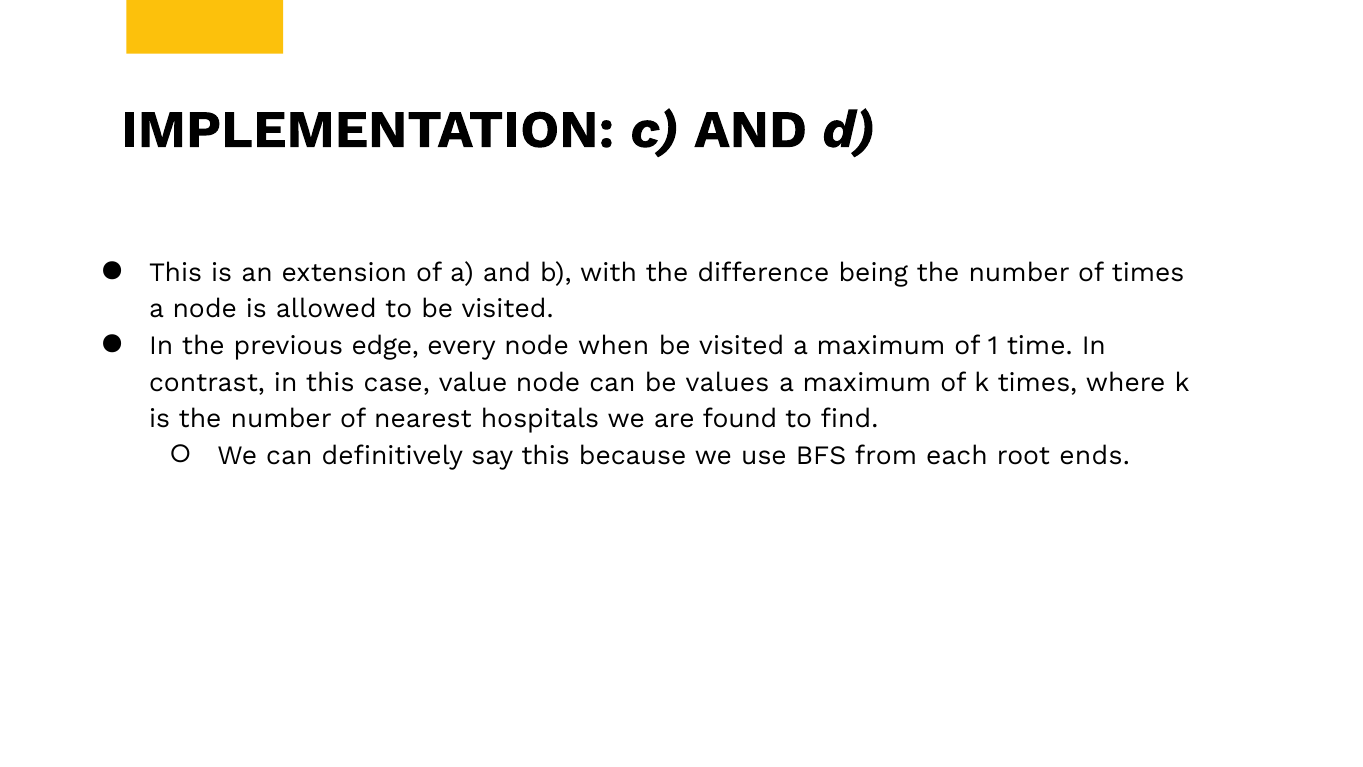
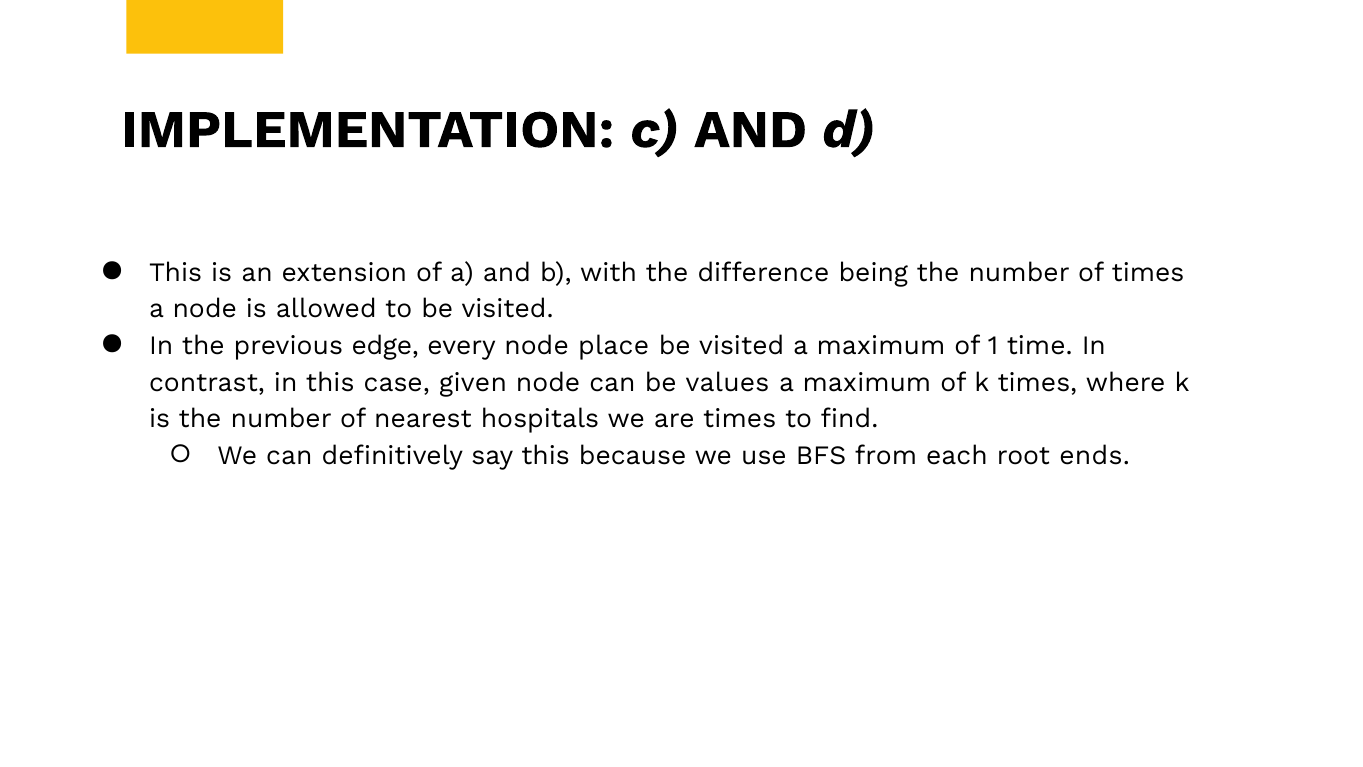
when: when -> place (614, 346)
value: value -> given (473, 382)
are found: found -> times (740, 419)
